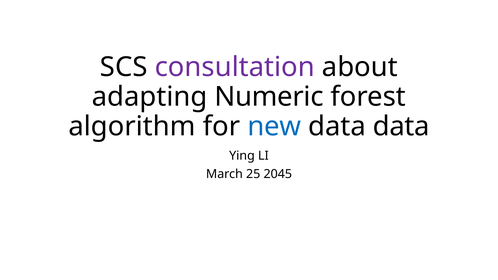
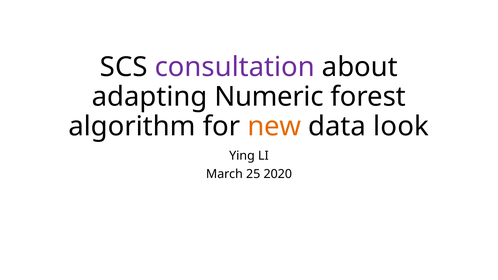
new colour: blue -> orange (274, 126)
data data: data -> look (401, 126)
2045: 2045 -> 2020 (278, 174)
